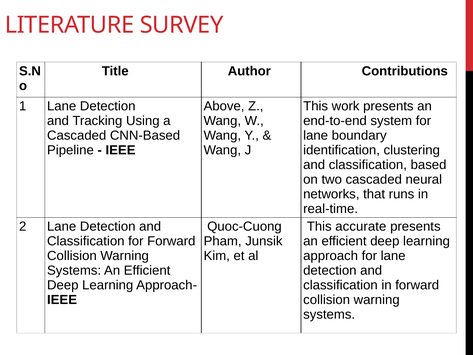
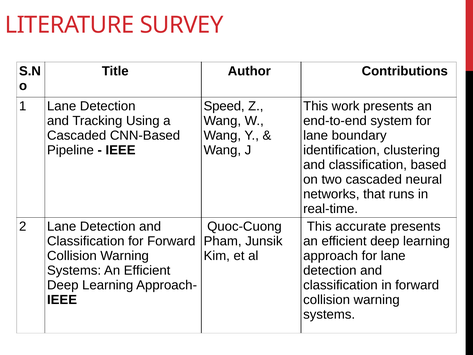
Above: Above -> Speed (224, 106)
